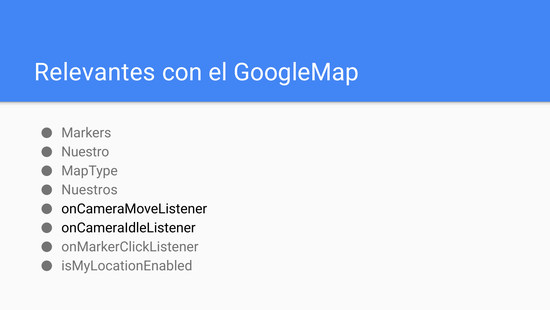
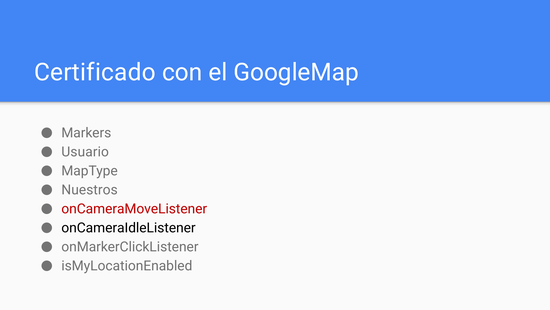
Relevantes: Relevantes -> Certificado (95, 72)
Nuestro: Nuestro -> Usuario (85, 152)
onCameraMoveListener colour: black -> red (134, 208)
